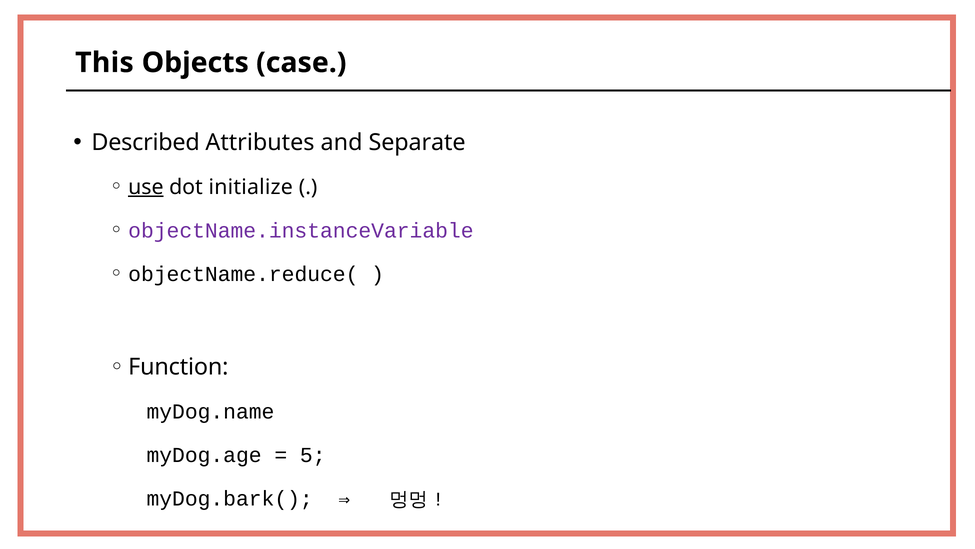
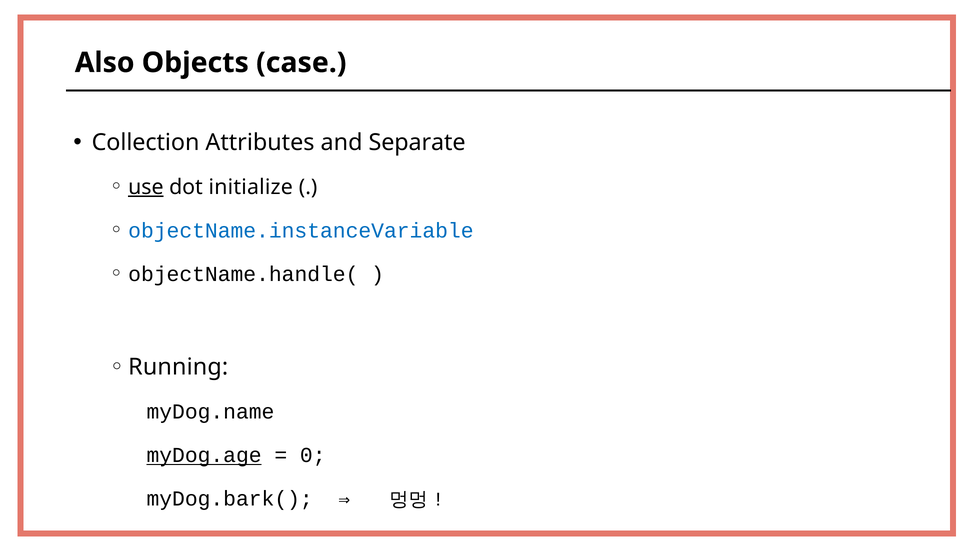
This: This -> Also (105, 63)
Described: Described -> Collection (146, 142)
objectName.instanceVariable colour: purple -> blue (301, 230)
objectName.reduce(: objectName.reduce( -> objectName.handle( (243, 274)
Function: Function -> Running (178, 367)
myDog.age underline: none -> present (204, 455)
5: 5 -> 0 (313, 455)
